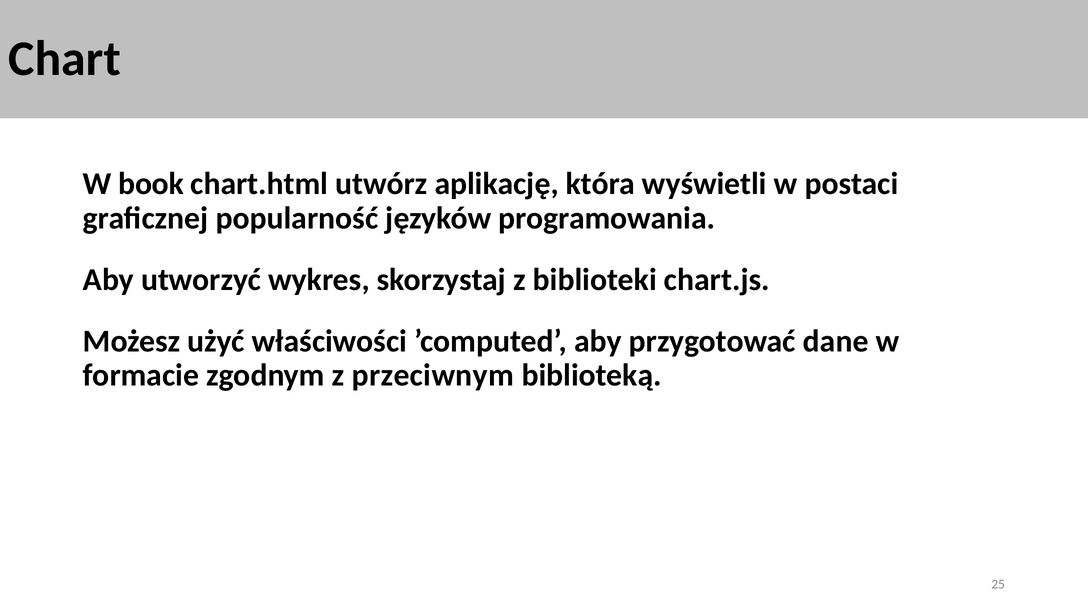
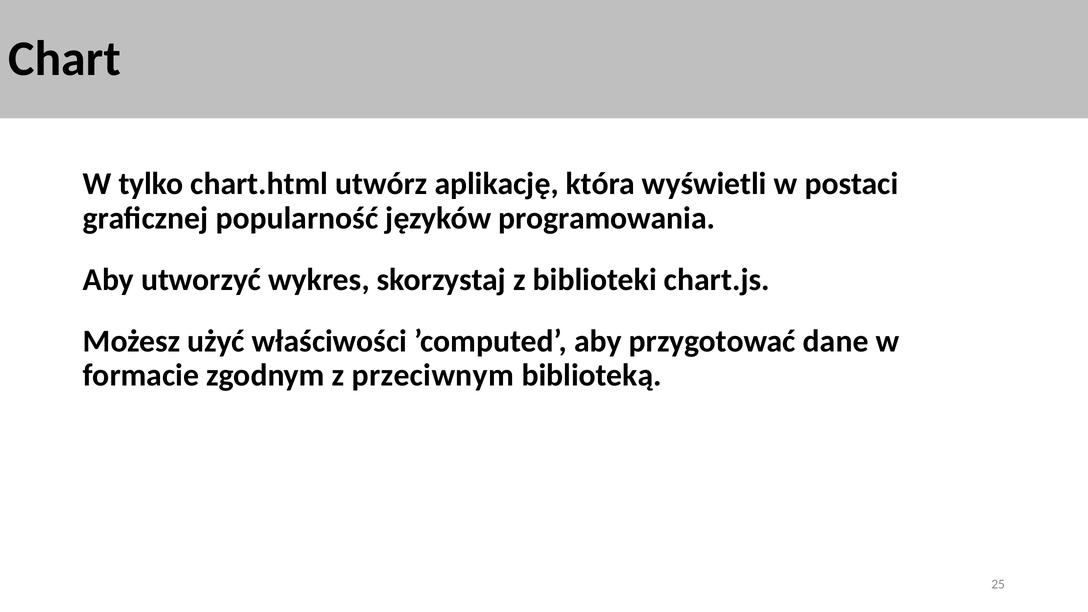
book: book -> tylko (151, 184)
